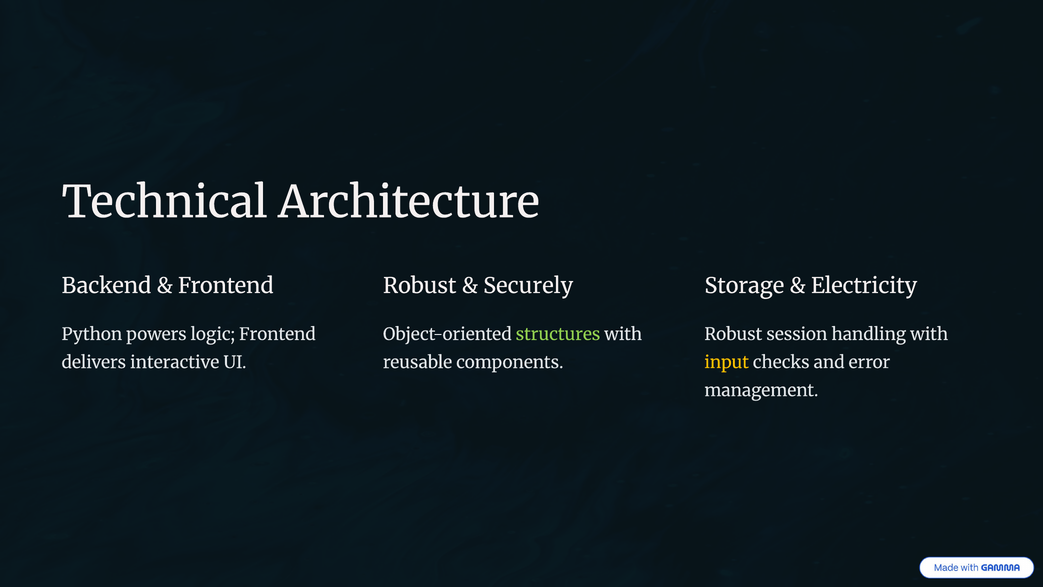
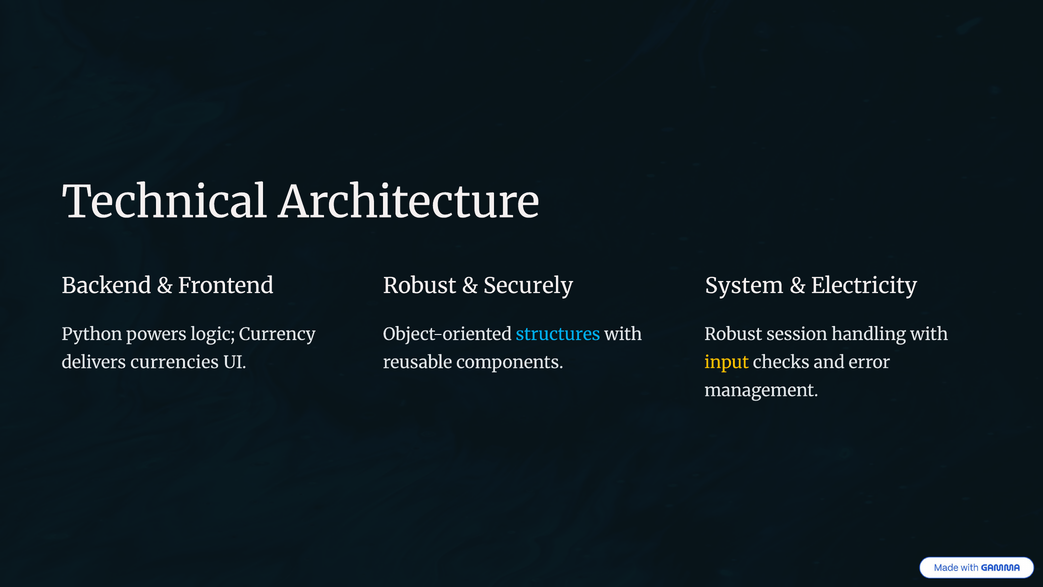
Storage: Storage -> System (744, 286)
logic Frontend: Frontend -> Currency (277, 334)
structures colour: light green -> light blue (558, 334)
interactive: interactive -> currencies (175, 362)
